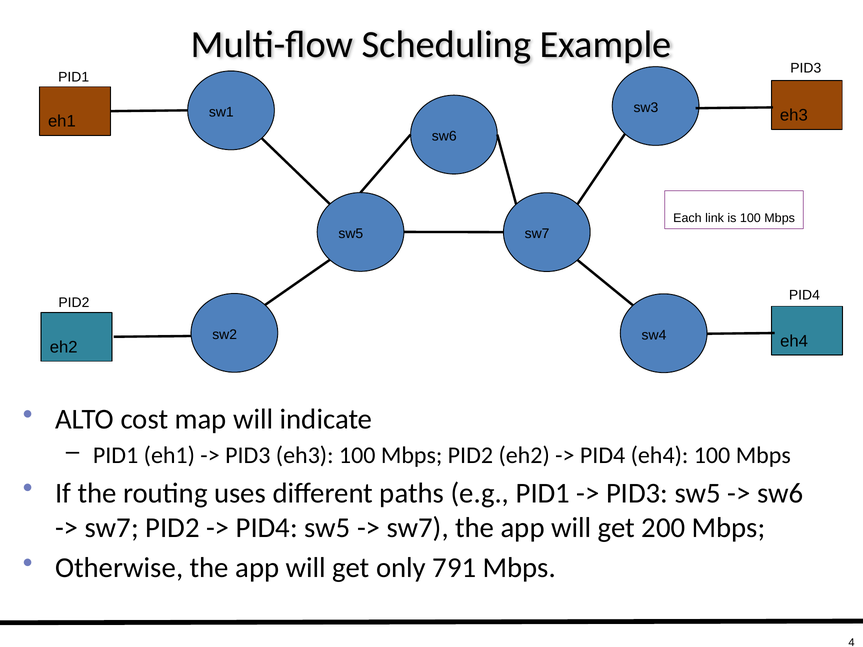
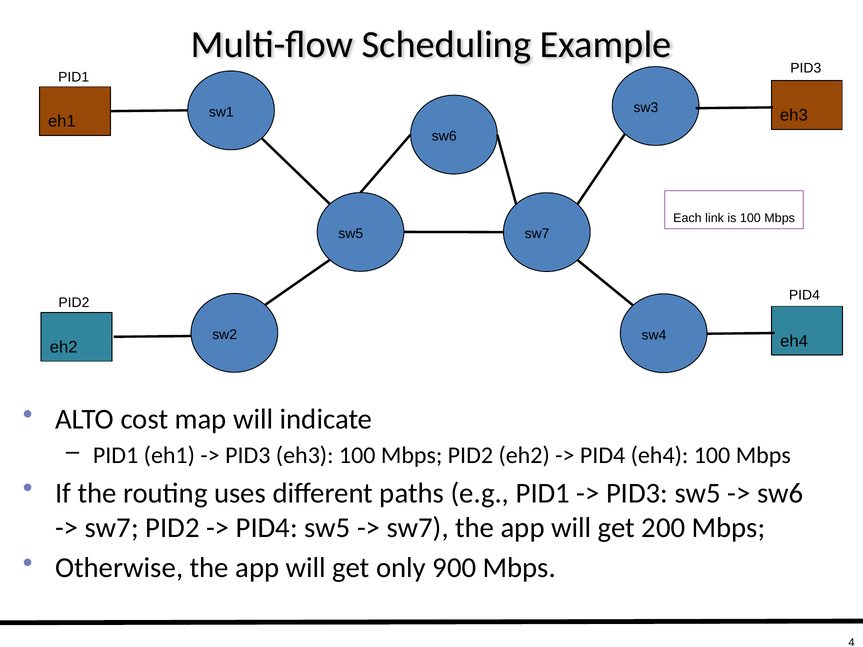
791: 791 -> 900 (454, 568)
